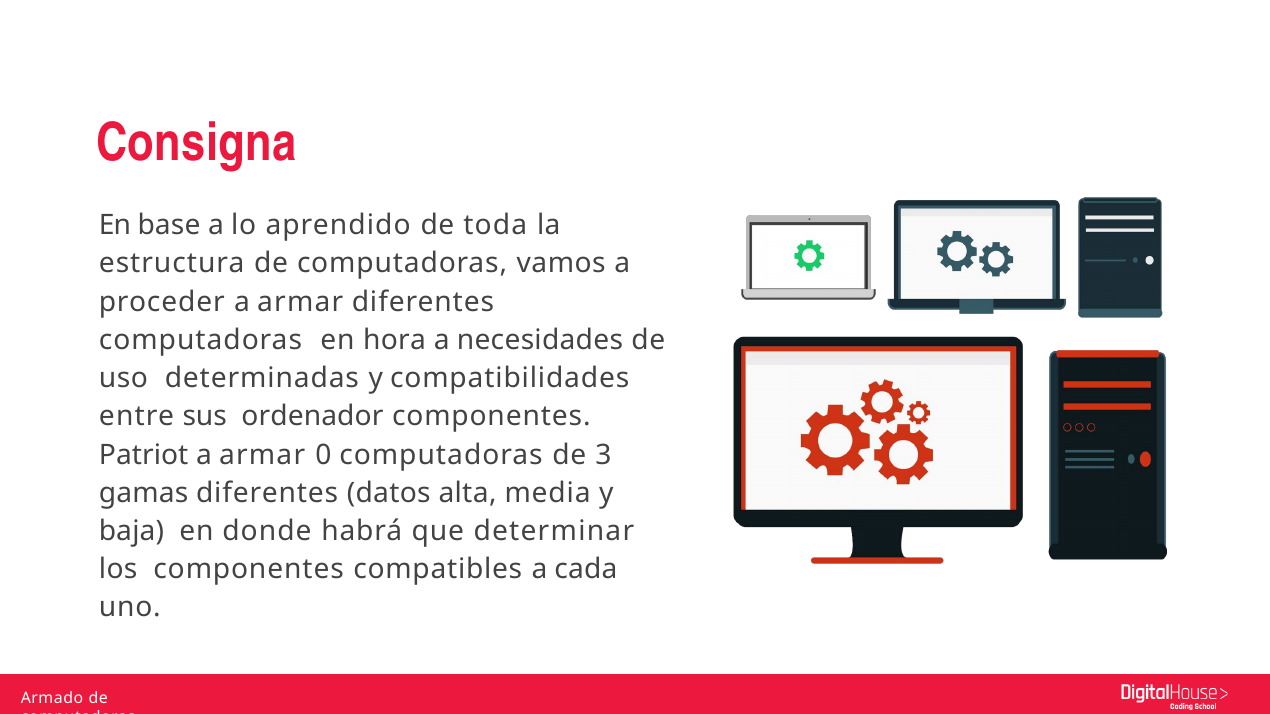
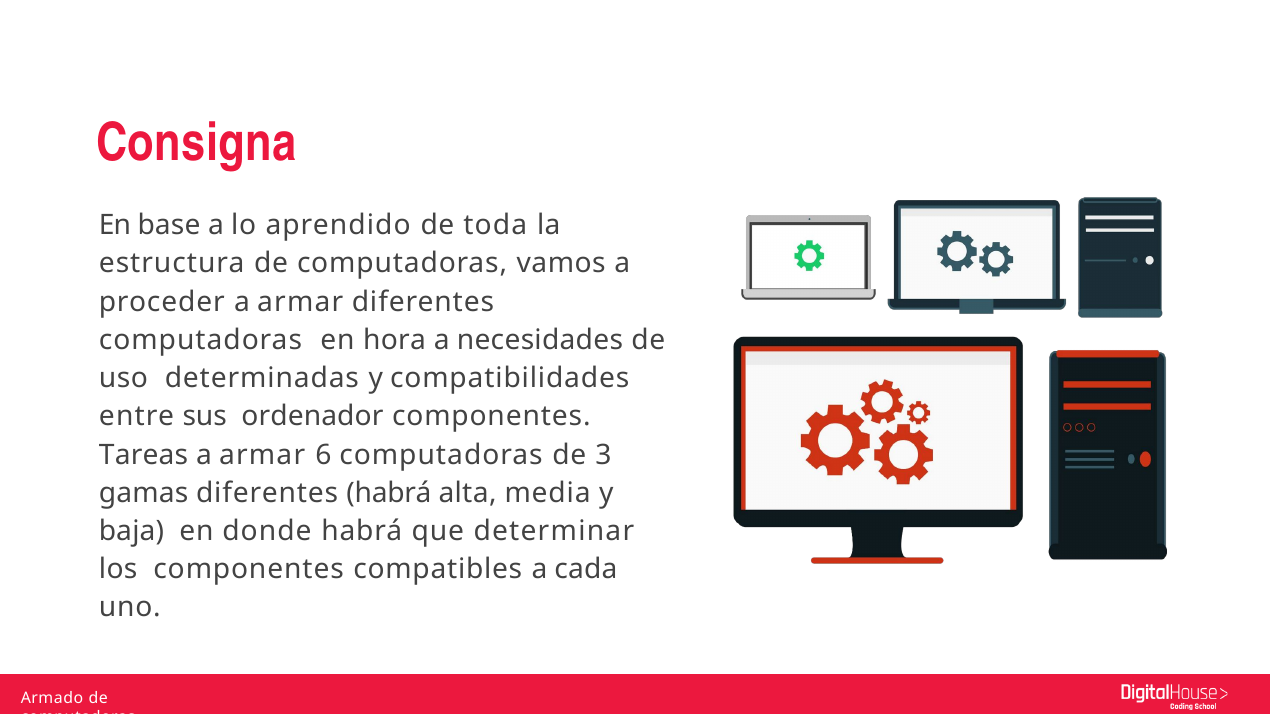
Patriot: Patriot -> Tareas (144, 455)
0: 0 -> 6 (324, 455)
diferentes datos: datos -> habrá (389, 493)
